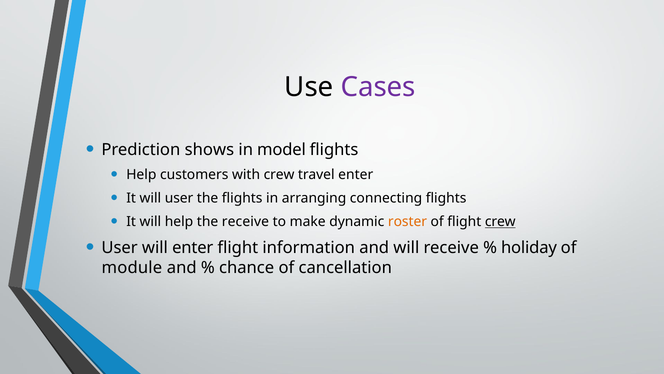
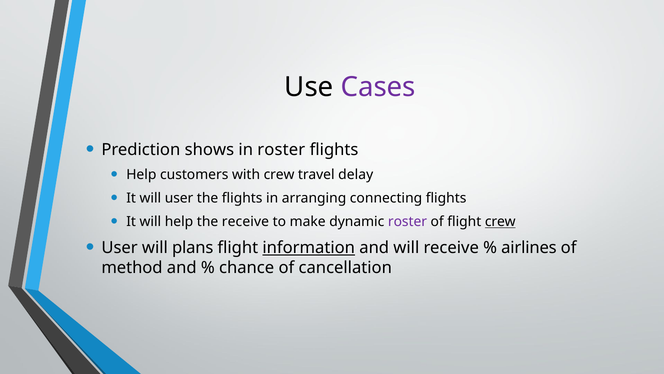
in model: model -> roster (281, 149)
travel enter: enter -> delay (356, 174)
roster colour: orange -> purple (407, 221)
will enter: enter -> plans (193, 247)
information underline: none -> present (309, 247)
holiday: holiday -> airlines (529, 247)
module: module -> method (132, 267)
